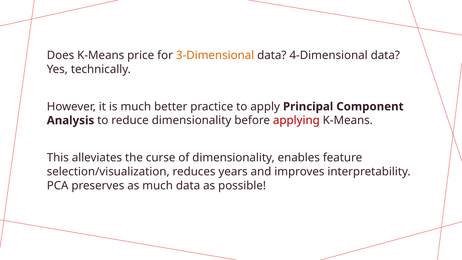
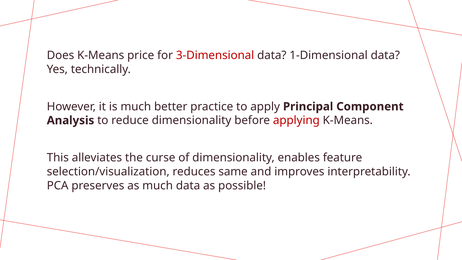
3-Dimensional colour: orange -> red (215, 55)
4-Dimensional: 4-Dimensional -> 1-Dimensional (329, 55)
years: years -> same (233, 172)
